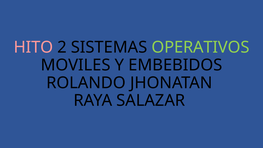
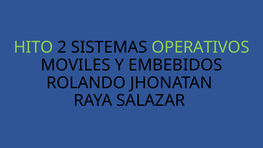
HITO colour: pink -> light green (33, 47)
